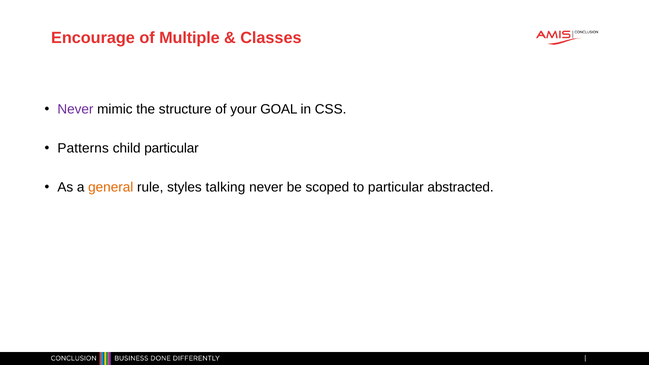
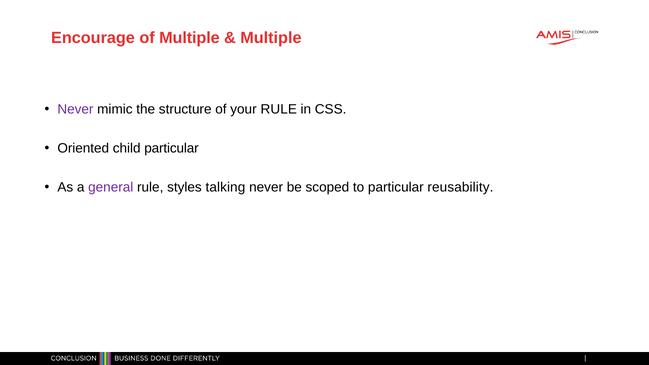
Classes: Classes -> Multiple (271, 38)
your GOAL: GOAL -> RULE (279, 109)
Patterns: Patterns -> Oriented (83, 148)
general colour: orange -> purple (111, 187)
abstracted: abstracted -> reusability (460, 187)
